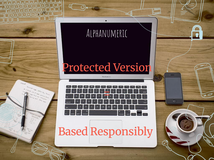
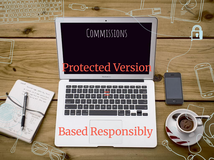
Alphanumeric: Alphanumeric -> Commissions (107, 34)
